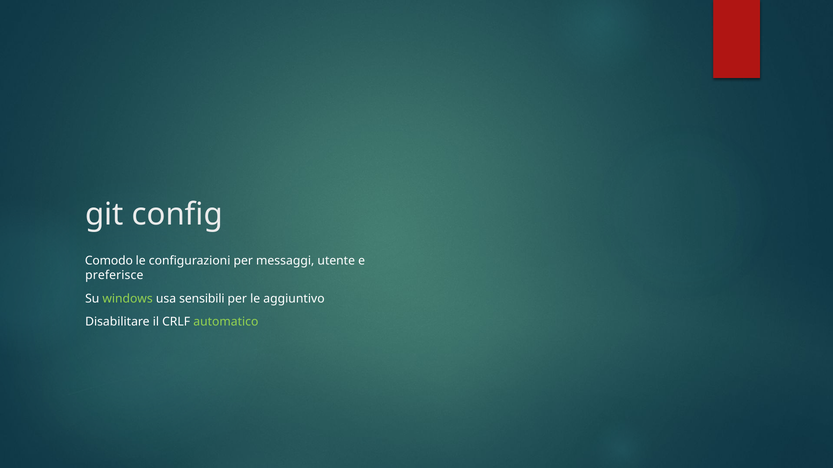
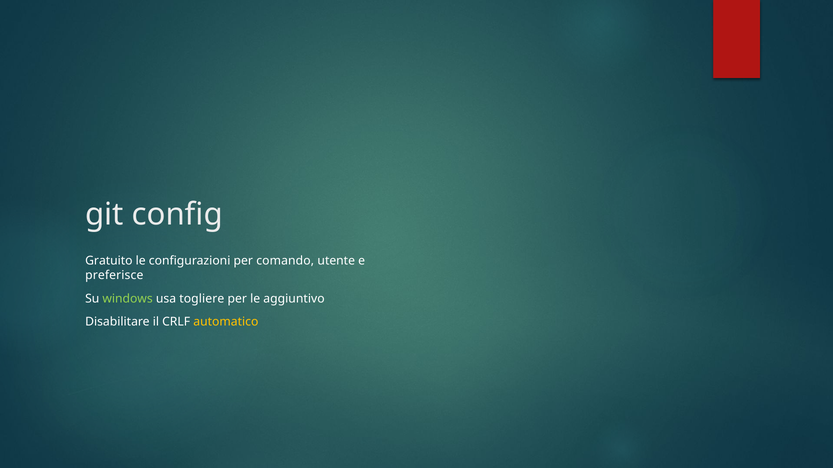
Comodo: Comodo -> Gratuito (109, 261)
messaggi: messaggi -> comando (285, 261)
sensibili: sensibili -> togliere (202, 299)
automatico colour: light green -> yellow (226, 322)
